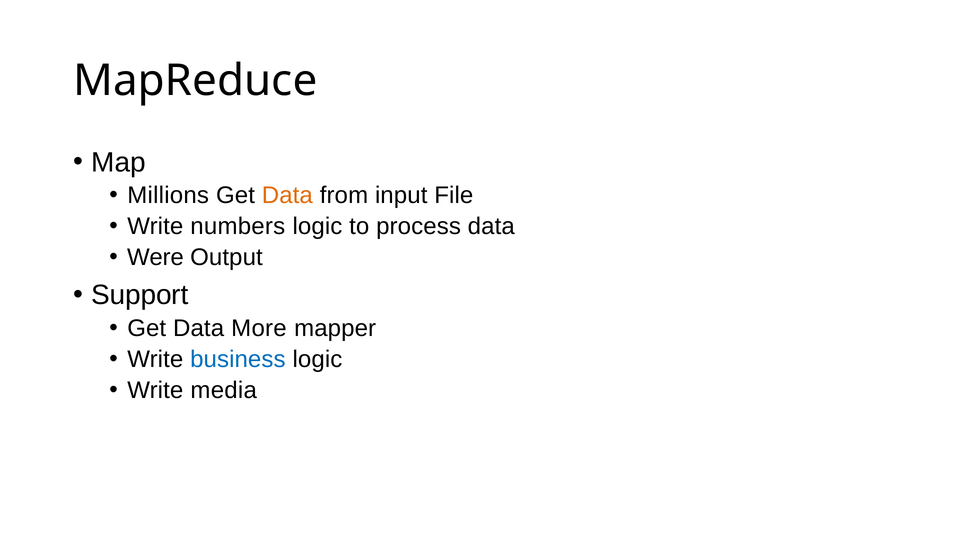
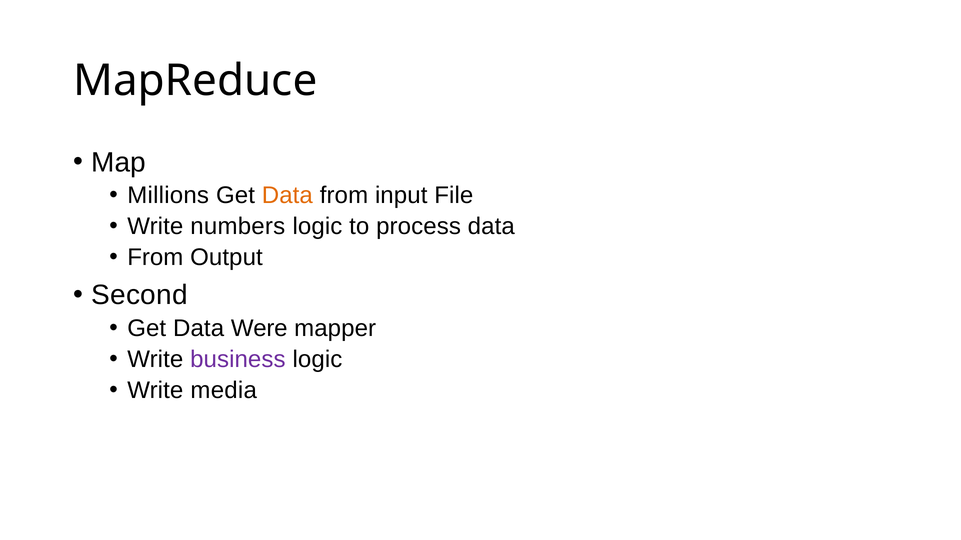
Were: Were -> From (155, 257)
Support: Support -> Second (140, 296)
More: More -> Were (259, 329)
business colour: blue -> purple (238, 360)
